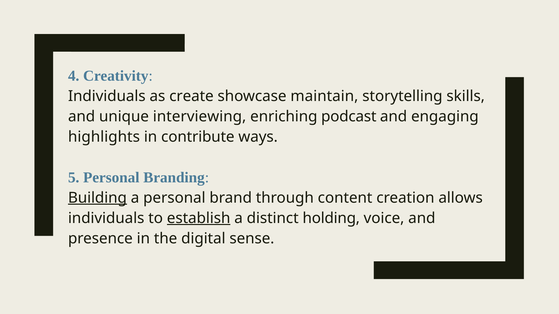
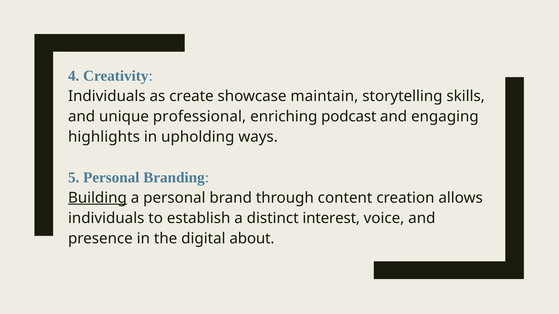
interviewing: interviewing -> professional (200, 117)
contribute: contribute -> upholding (198, 137)
establish underline: present -> none (199, 218)
holding: holding -> interest (331, 218)
sense: sense -> about (252, 239)
